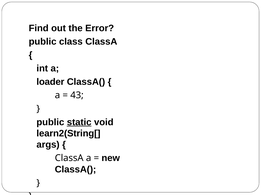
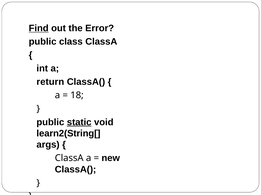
Find underline: none -> present (39, 28)
loader: loader -> return (50, 82)
43: 43 -> 18 (77, 96)
